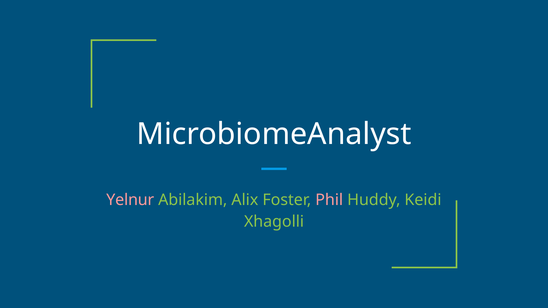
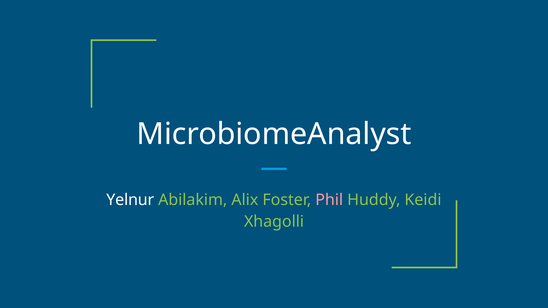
Yelnur colour: pink -> white (130, 200)
